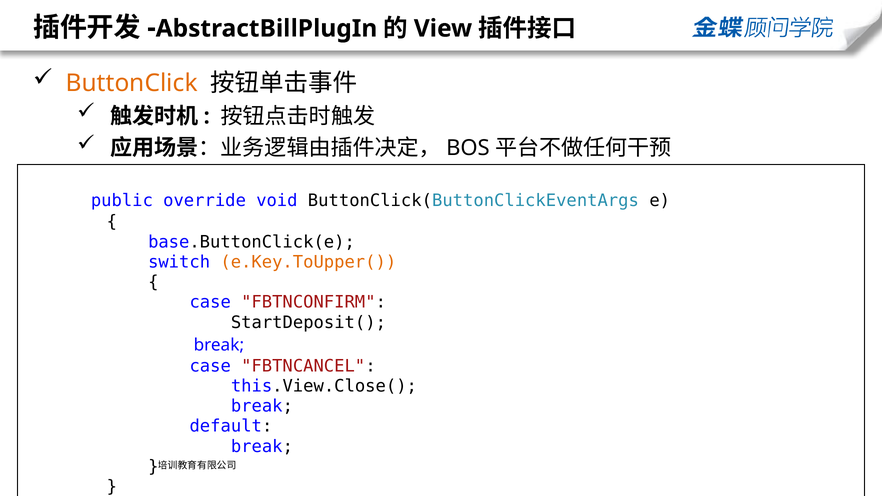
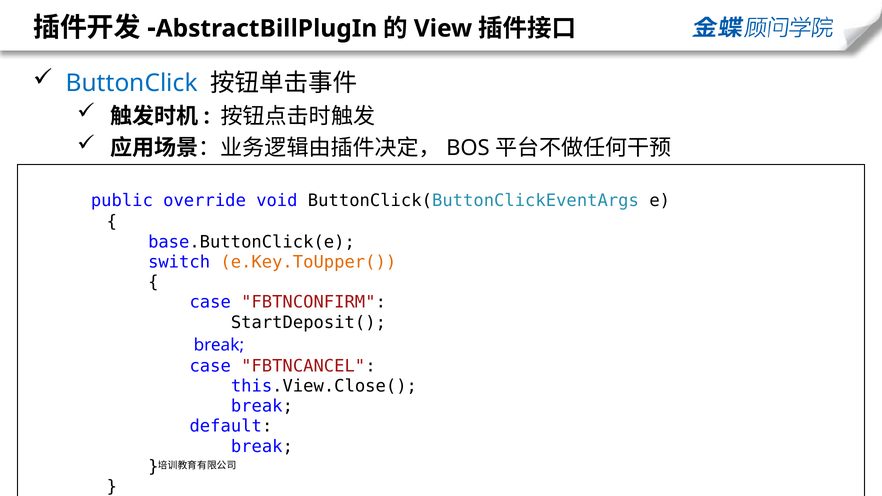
ButtonClick colour: orange -> blue (132, 83)
